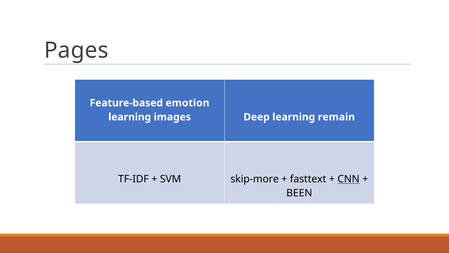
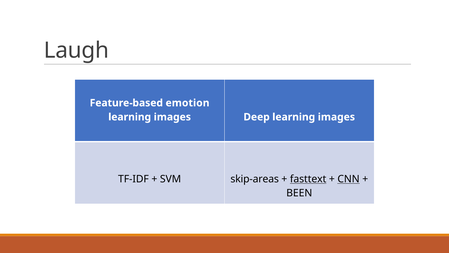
Pages: Pages -> Laugh (76, 50)
Deep learning remain: remain -> images (336, 117)
skip-more: skip-more -> skip-areas (255, 179)
fasttext underline: none -> present (308, 179)
